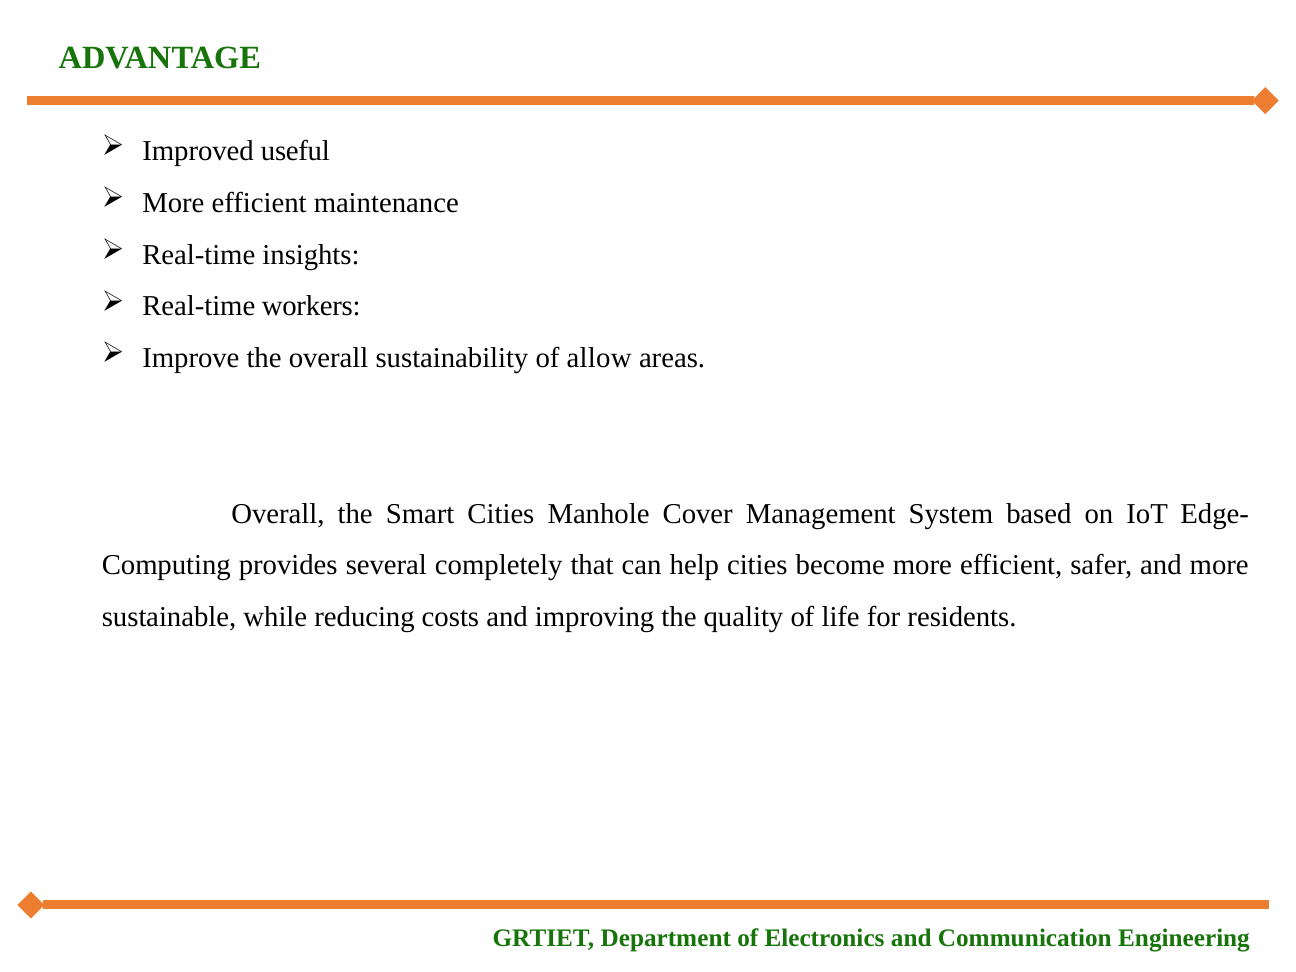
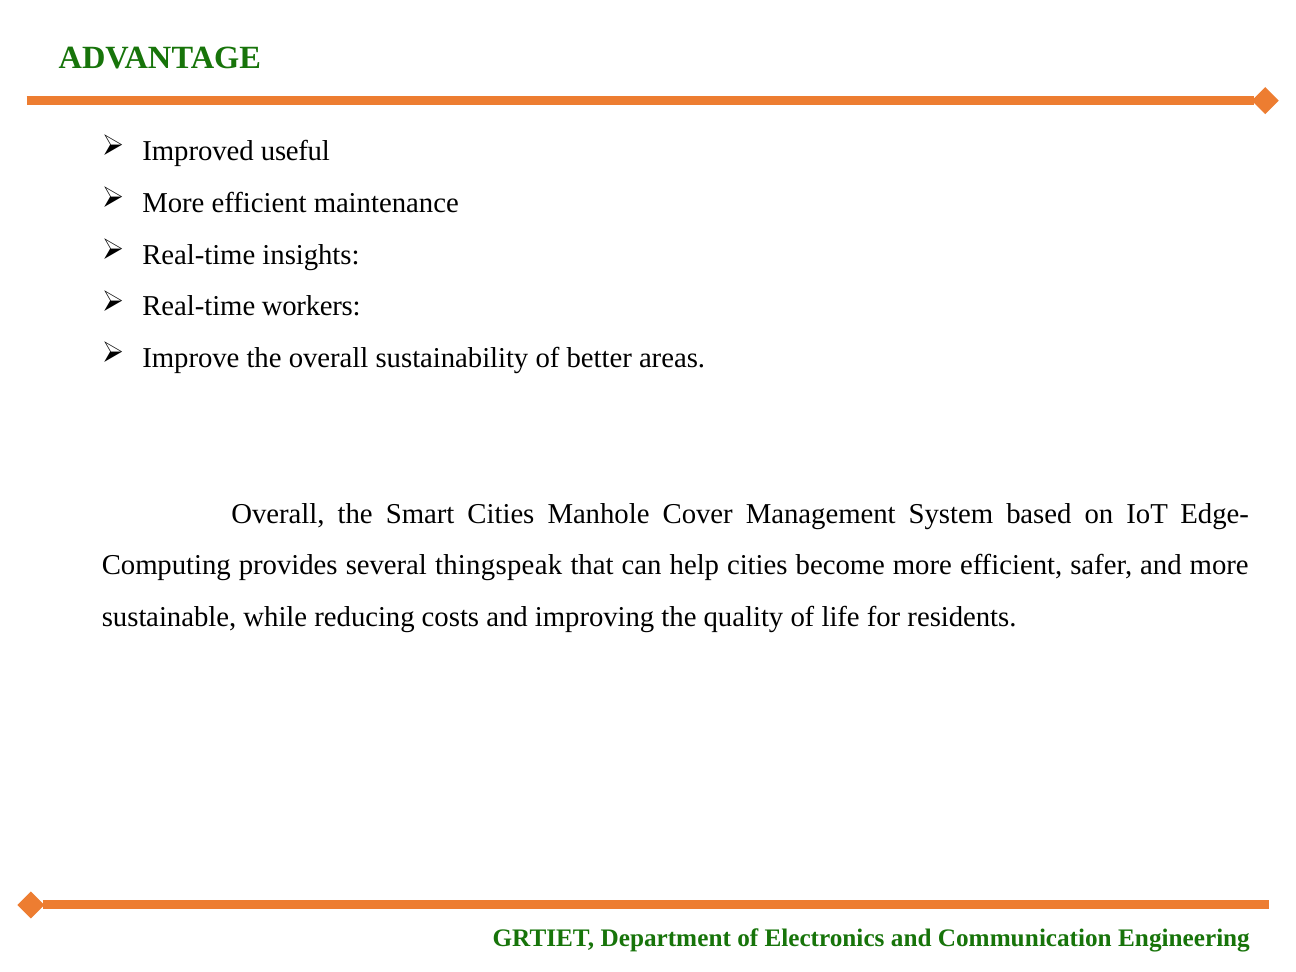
allow: allow -> better (599, 358)
completely: completely -> thingspeak (499, 565)
